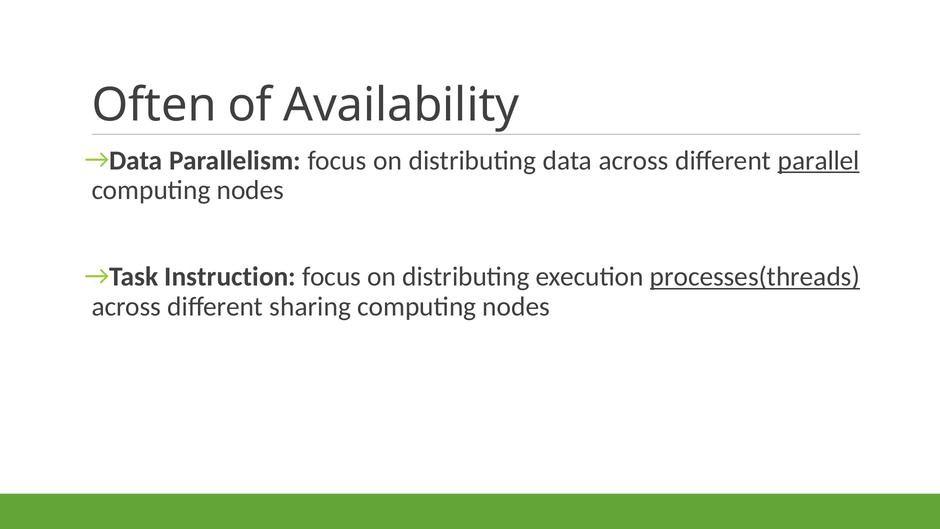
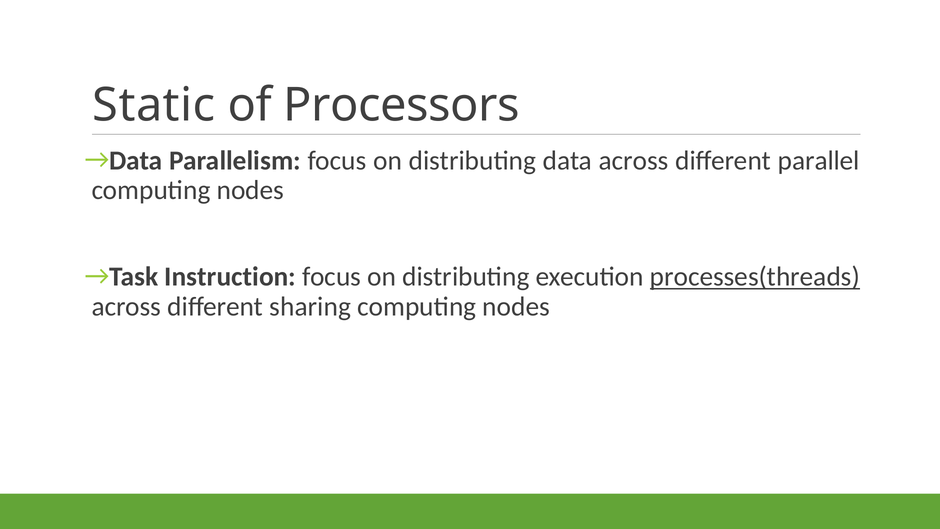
Often: Often -> Static (154, 105)
Availability: Availability -> Processors (402, 105)
parallel underline: present -> none (819, 160)
